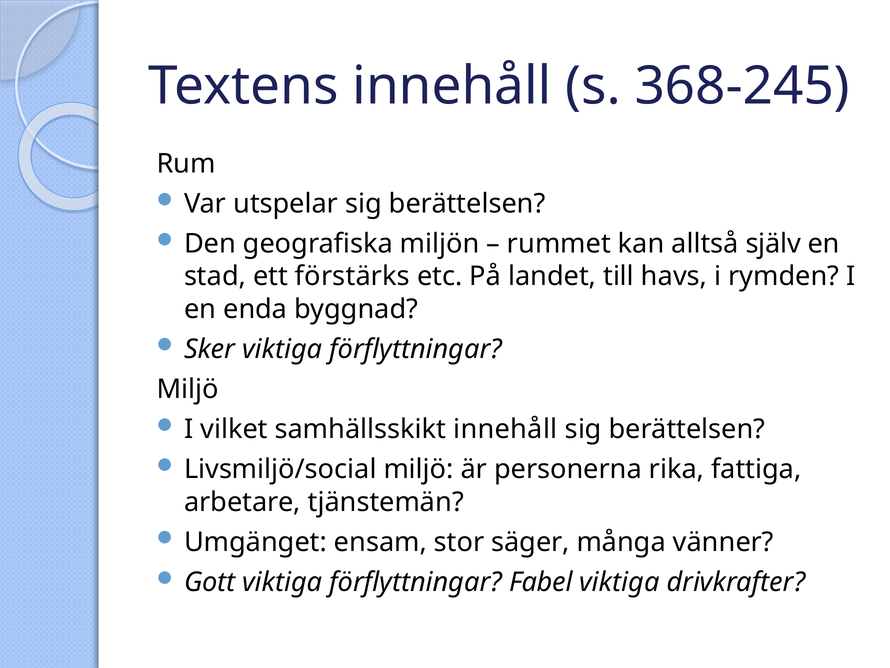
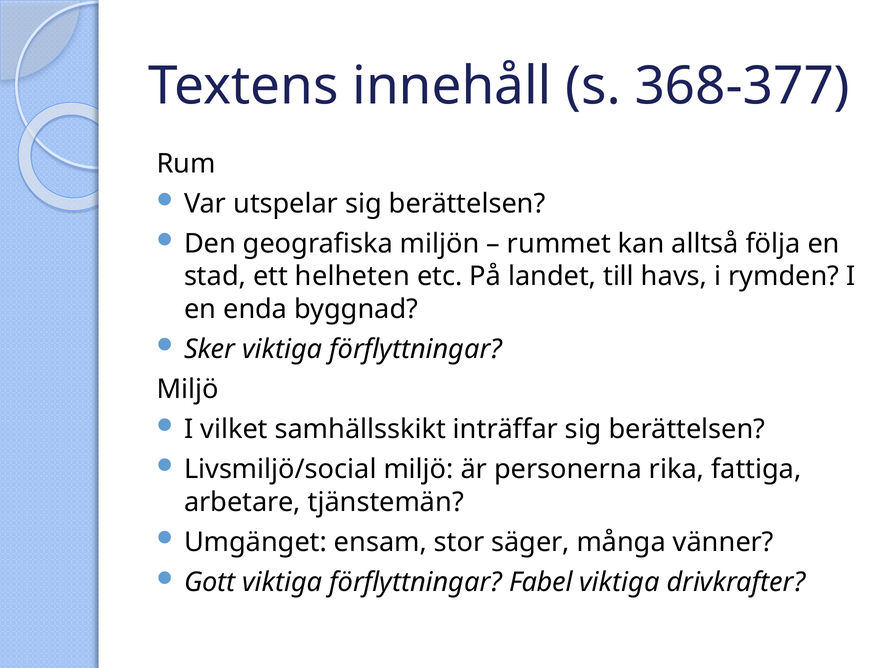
368-245: 368-245 -> 368-377 (742, 86)
själv: själv -> följa (773, 244)
förstärks: förstärks -> helheten (352, 276)
samhällsskikt innehåll: innehåll -> inträffar (505, 429)
